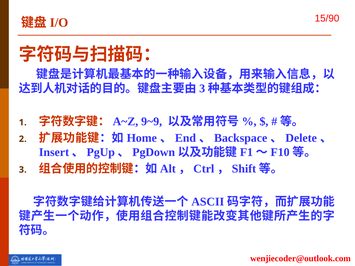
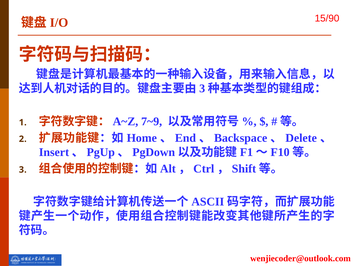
9~9: 9~9 -> 7~9 (152, 122)
